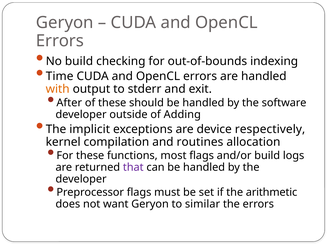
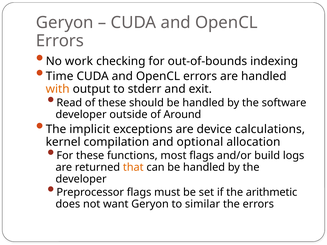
No build: build -> work (79, 61)
After: After -> Read (69, 103)
Adding: Adding -> Around (182, 115)
respectively: respectively -> calculations (270, 129)
routines: routines -> optional (200, 142)
that colour: purple -> orange (133, 167)
